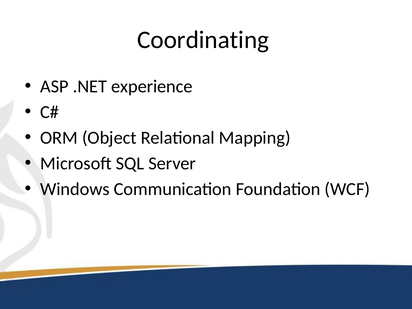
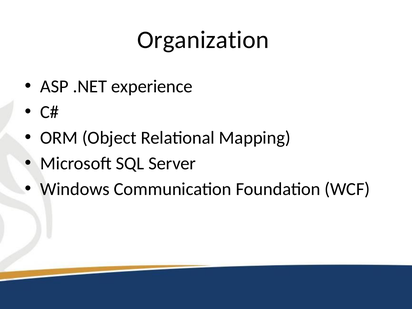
Coordinating: Coordinating -> Organization (203, 40)
